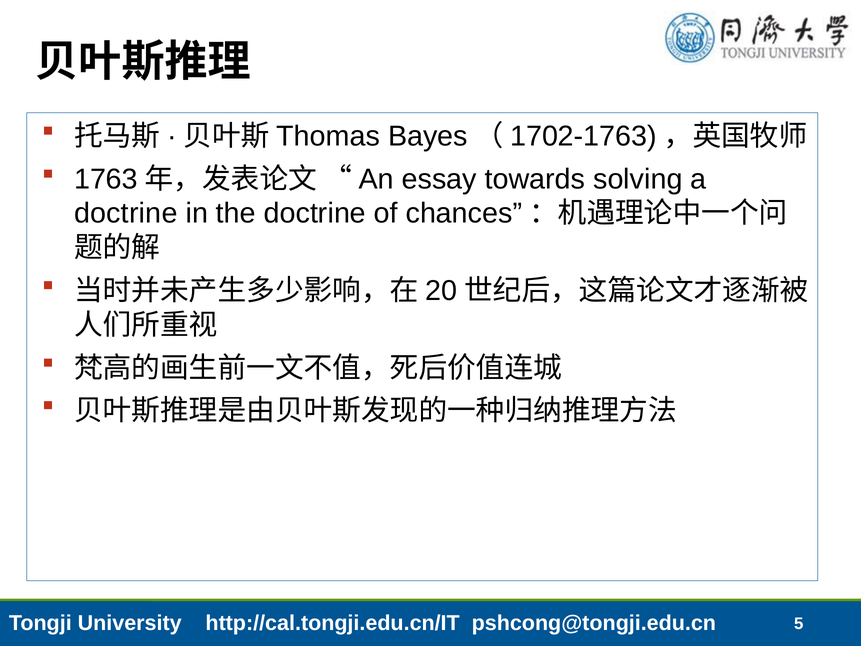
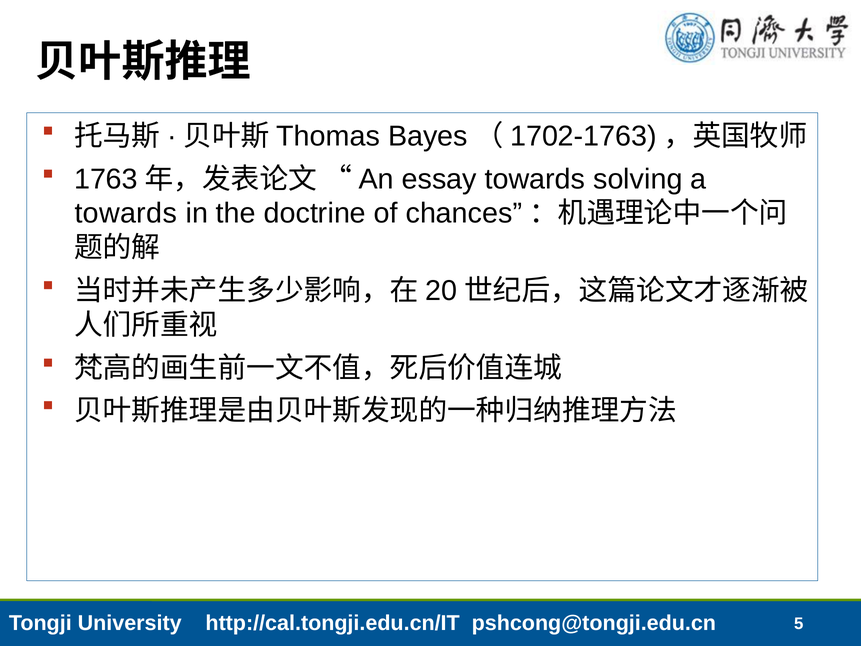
doctrine: doctrine -> towards (126, 213)
